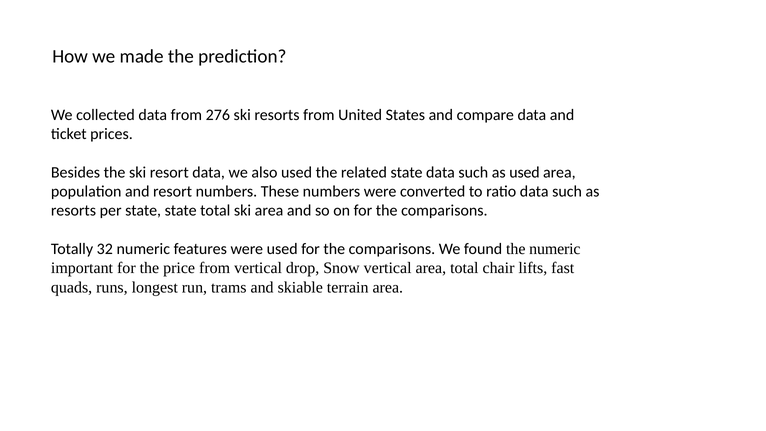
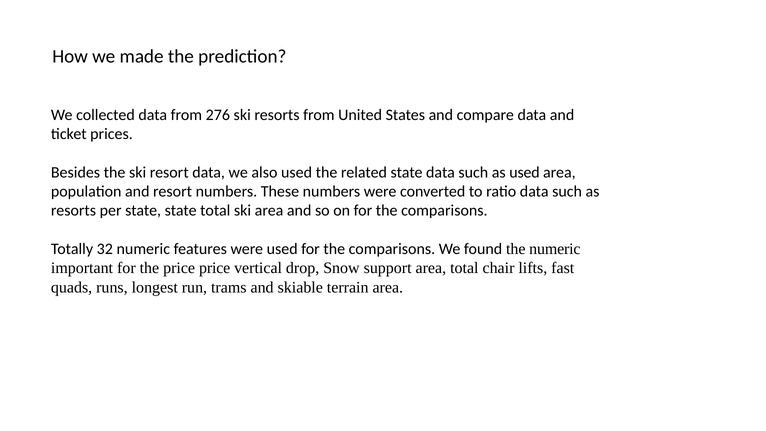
price from: from -> price (215, 268)
Snow vertical: vertical -> support (388, 268)
